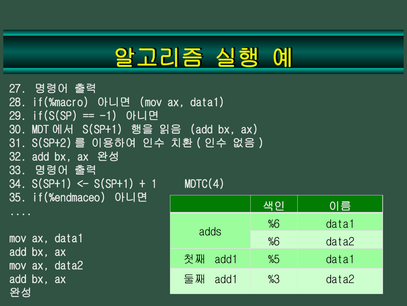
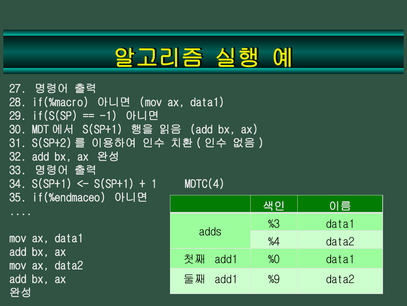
%6: %6 -> %3 (274, 223)
%6: %6 -> %4 (274, 241)
%5: %5 -> %0 (274, 259)
%3: %3 -> %9 (274, 279)
